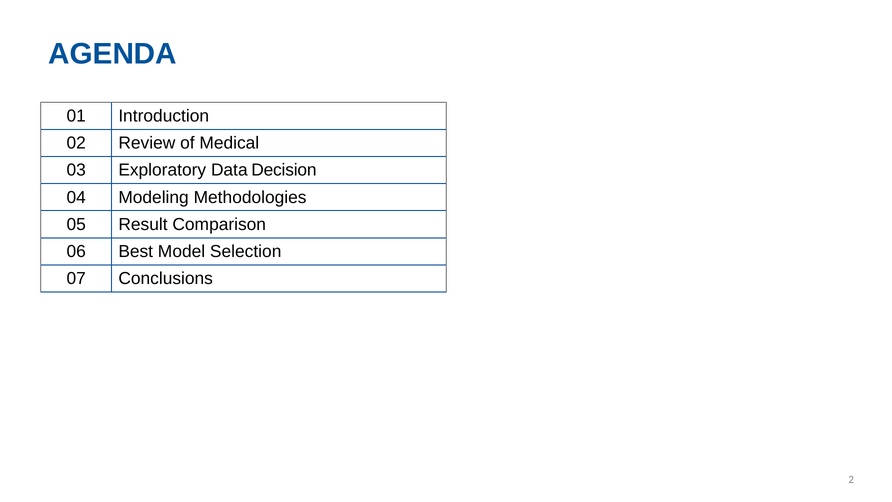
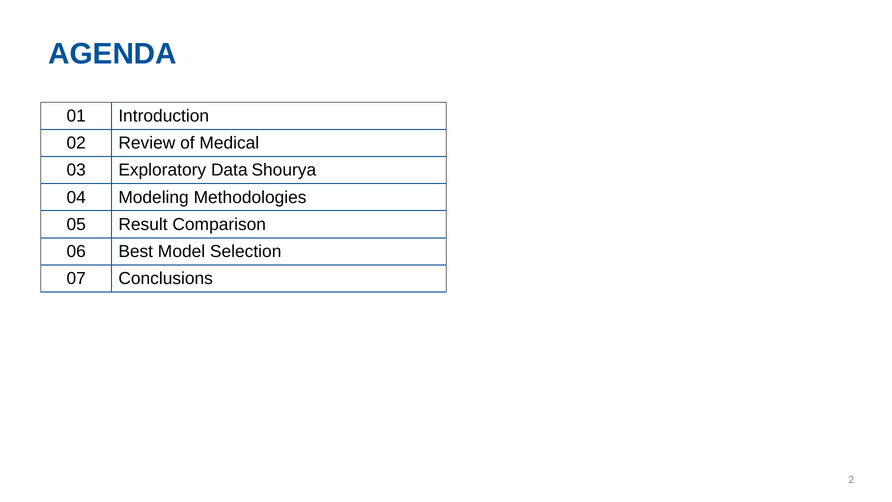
Decision: Decision -> Shourya (284, 170)
